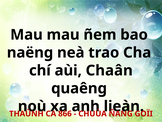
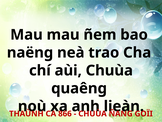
aùi Chaân: Chaân -> Chuùa (109, 70)
